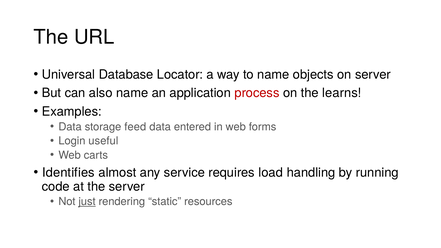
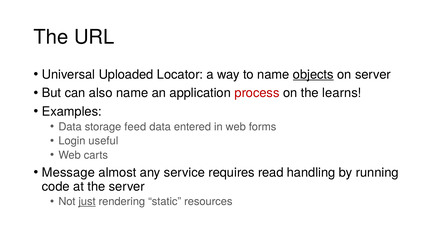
Database: Database -> Uploaded (126, 75)
objects underline: none -> present (313, 75)
Identifies: Identifies -> Message (68, 173)
load: load -> read (271, 173)
